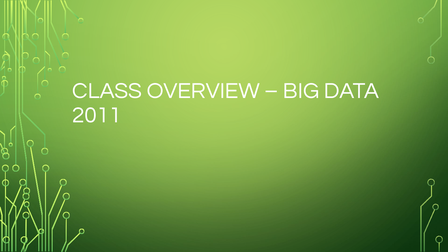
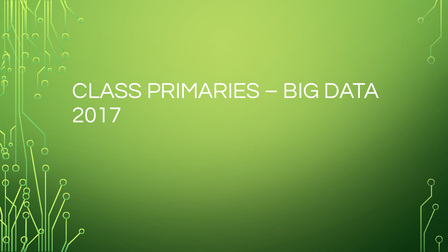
OVERVIEW: OVERVIEW -> PRIMARIES (203, 91)
2011: 2011 -> 2017 (97, 115)
